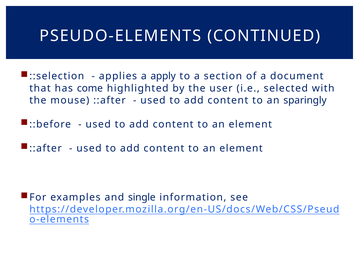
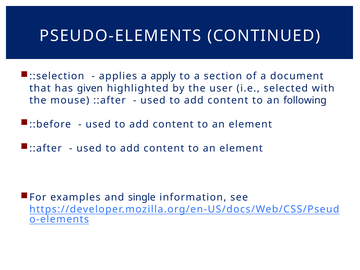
come: come -> given (90, 88)
sparingly: sparingly -> following (305, 100)
